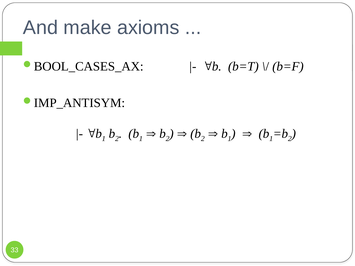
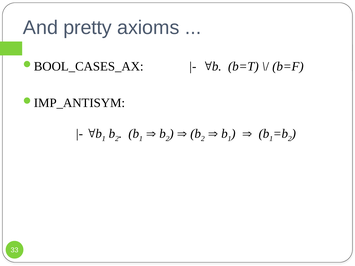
make: make -> pretty (88, 28)
